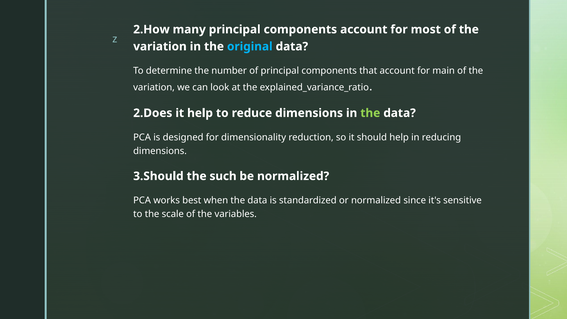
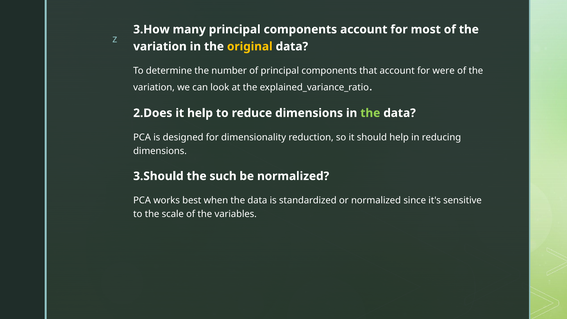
2.How: 2.How -> 3.How (151, 29)
original colour: light blue -> yellow (250, 46)
main: main -> were (444, 71)
